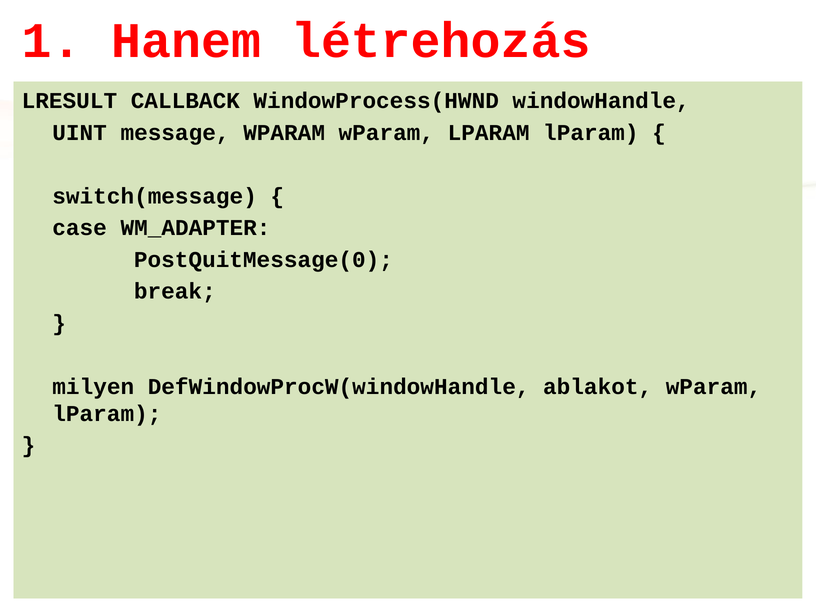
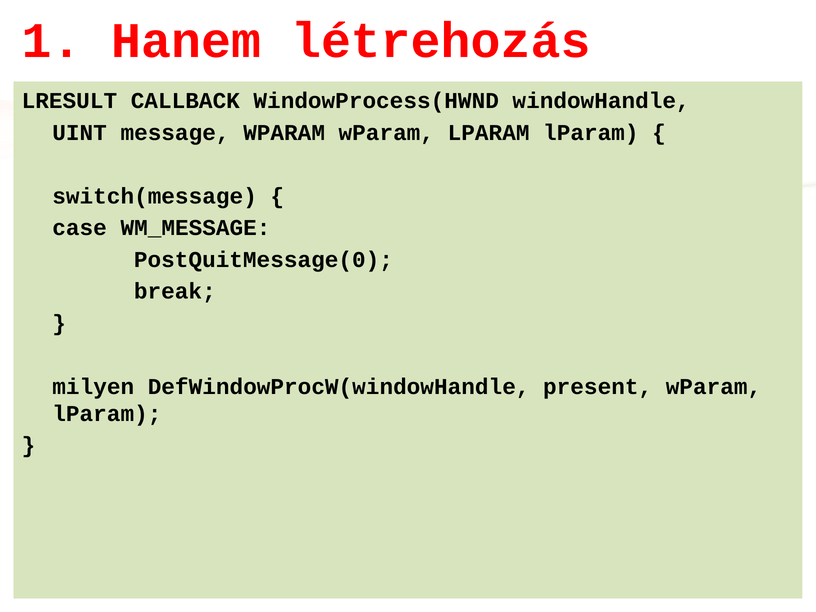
WM_ADAPTER: WM_ADAPTER -> WM_MESSAGE (195, 228)
ablakot: ablakot -> present (598, 387)
